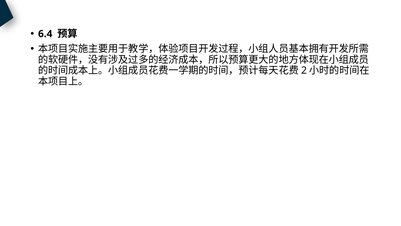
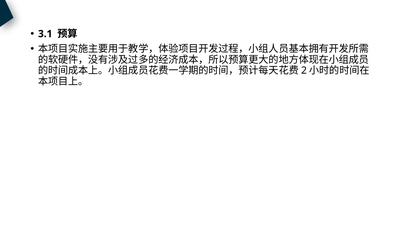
6.4: 6.4 -> 3.1 (45, 34)
